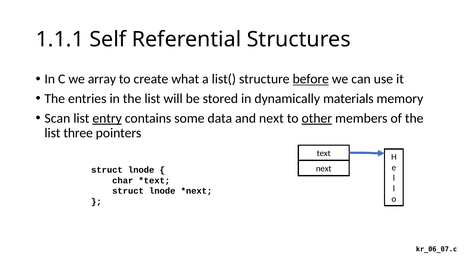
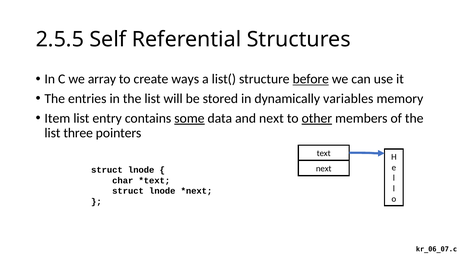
1.1.1: 1.1.1 -> 2.5.5 (60, 39)
what: what -> ways (185, 79)
materials: materials -> variables (348, 99)
Scan: Scan -> Item (57, 118)
entry underline: present -> none (107, 118)
some underline: none -> present (189, 118)
